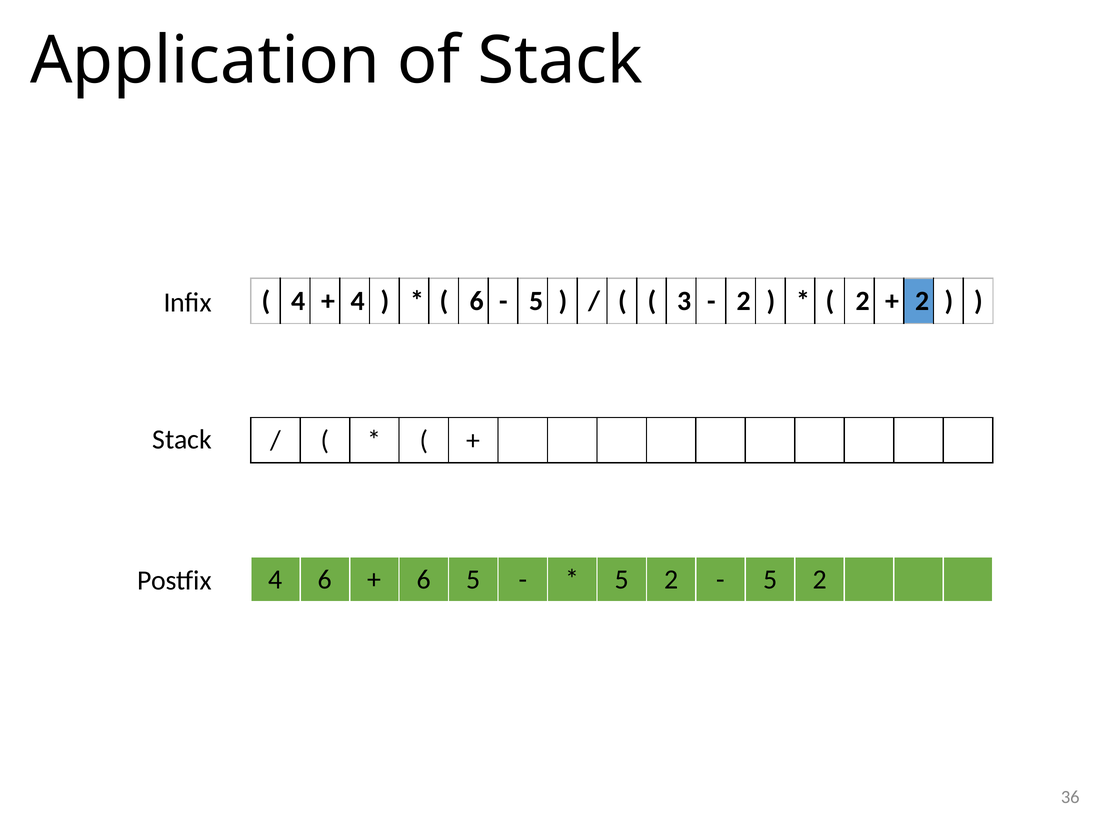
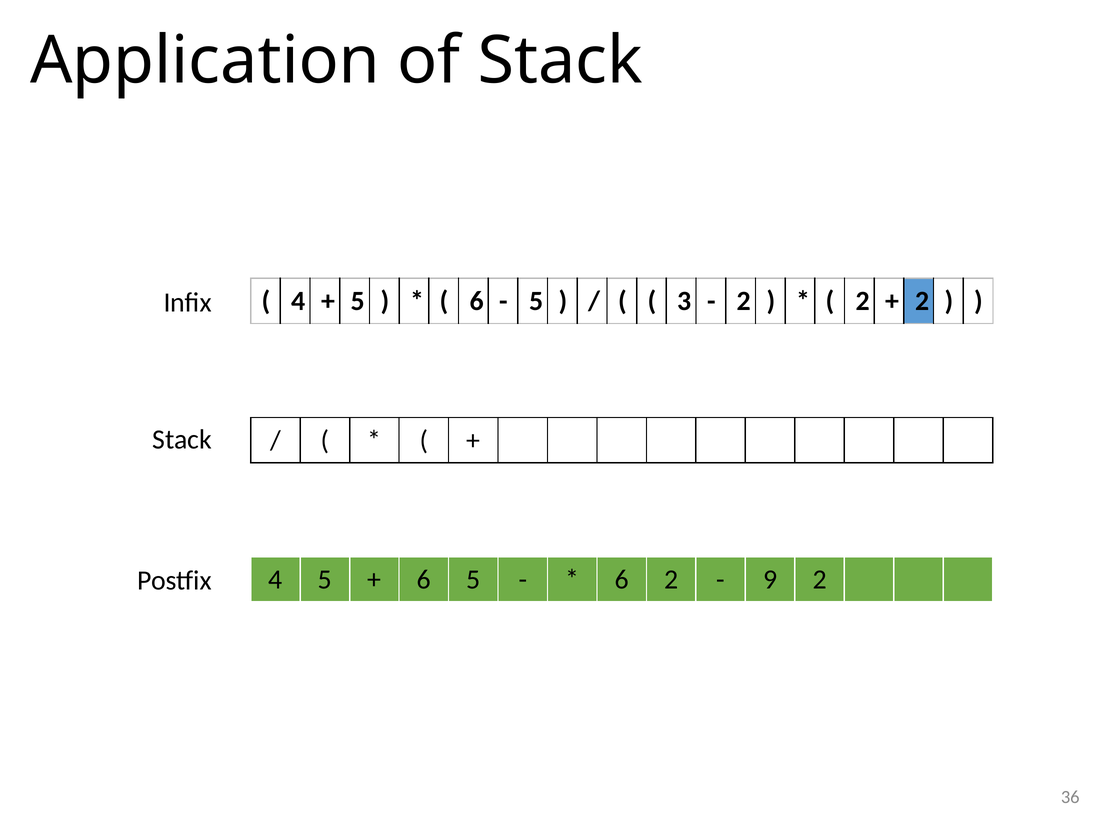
4: 4 -> 5 (358, 301)
4 6: 6 -> 5 (325, 580)
5: 5 -> 6 (622, 580)
5: 5 -> 9 (770, 580)
